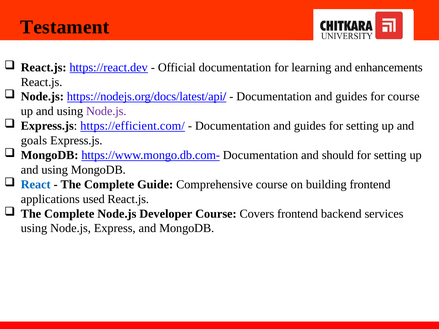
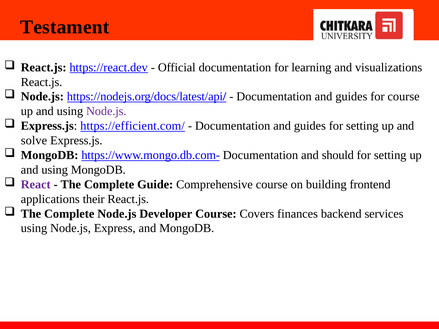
enhancements: enhancements -> visualizations (389, 67)
goals: goals -> solve (34, 141)
React colour: blue -> purple (36, 185)
used: used -> their (94, 199)
Covers frontend: frontend -> finances (298, 214)
